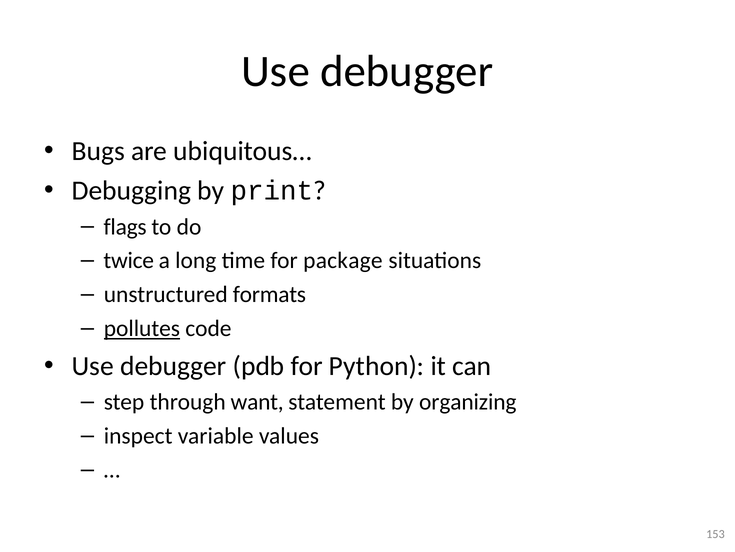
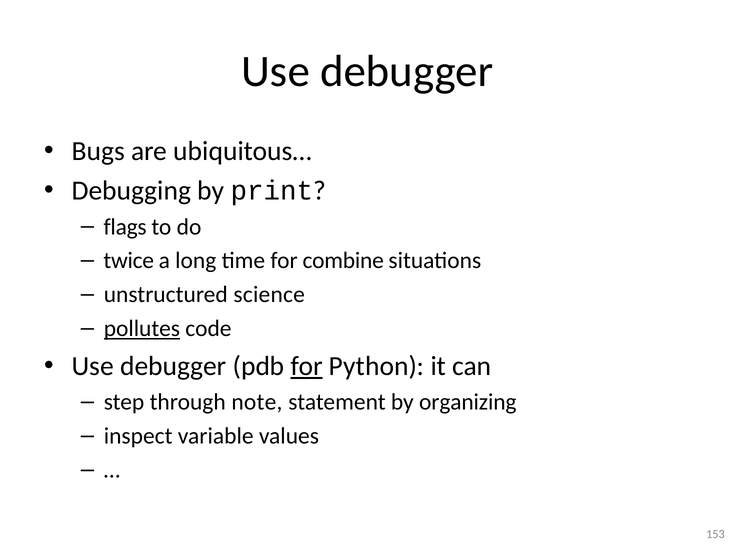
package: package -> combine (343, 260)
formats: formats -> science (269, 294)
for underline: none -> present (307, 366)
want: want -> note (257, 402)
